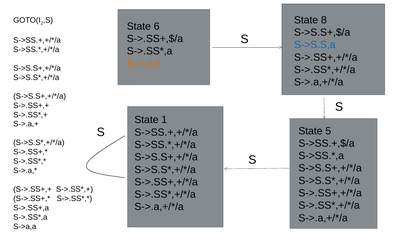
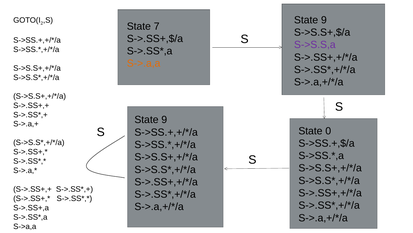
8: 8 -> 9 (324, 20)
6: 6 -> 7 (157, 26)
S->S.S,a colour: blue -> purple (315, 45)
1: 1 -> 9 (164, 120)
5: 5 -> 0 (328, 131)
